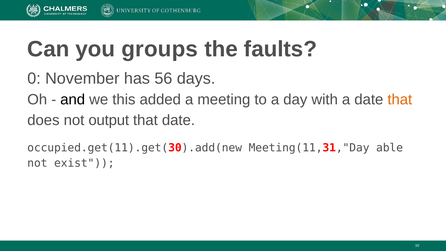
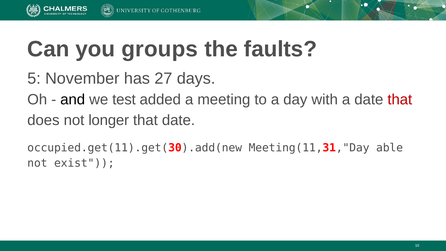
0: 0 -> 5 (34, 78)
56: 56 -> 27 (163, 78)
this: this -> test (124, 100)
that colour: orange -> red (400, 100)
output: output -> longer (109, 120)
